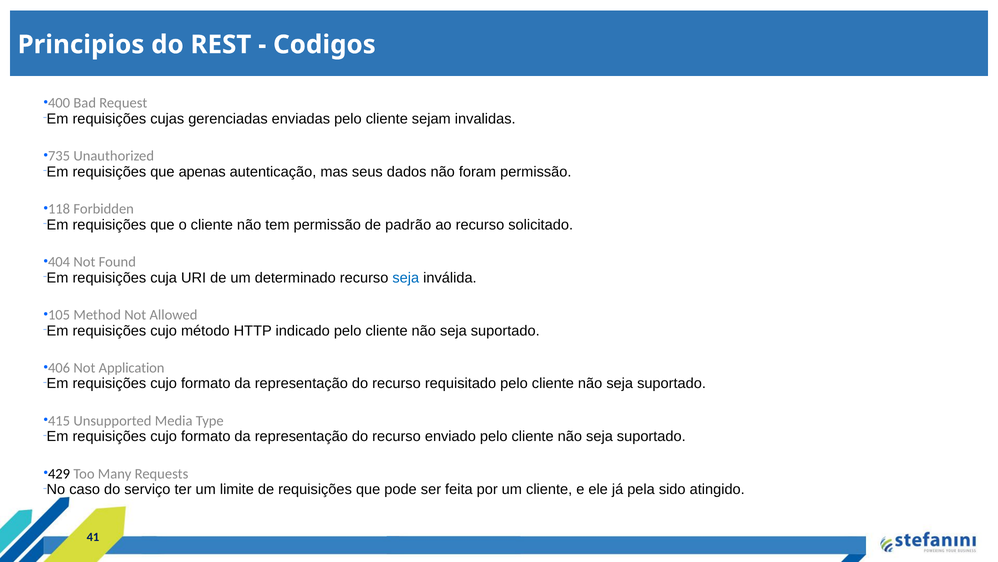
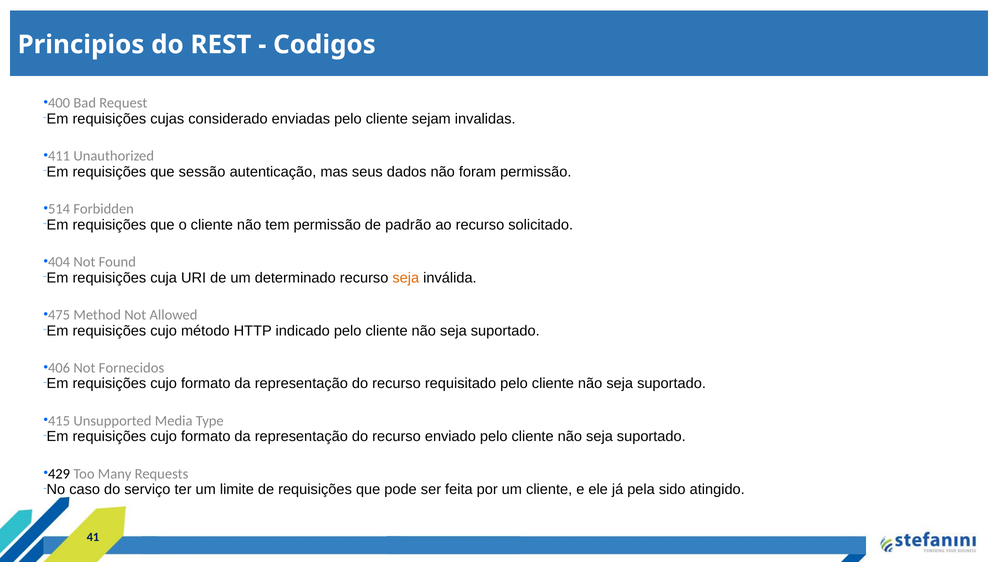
gerenciadas: gerenciadas -> considerado (228, 119)
735: 735 -> 411 (59, 156)
apenas: apenas -> sessão (202, 172)
118: 118 -> 514 (59, 209)
seja colour: blue -> orange (406, 277)
105: 105 -> 475 (59, 315)
Application: Application -> Fornecidos (131, 367)
